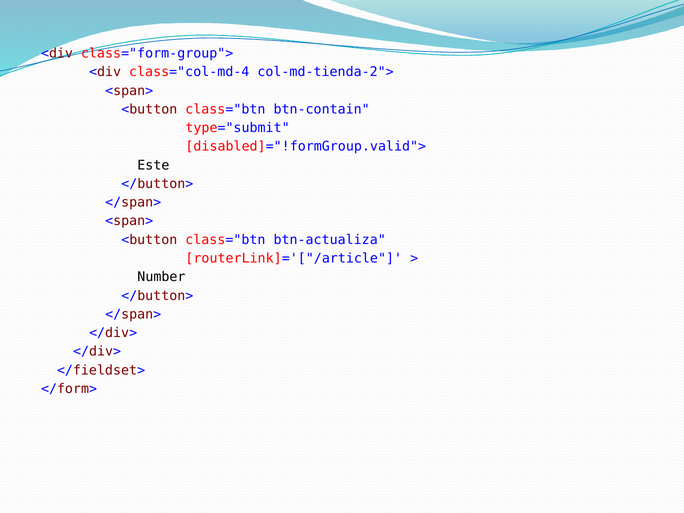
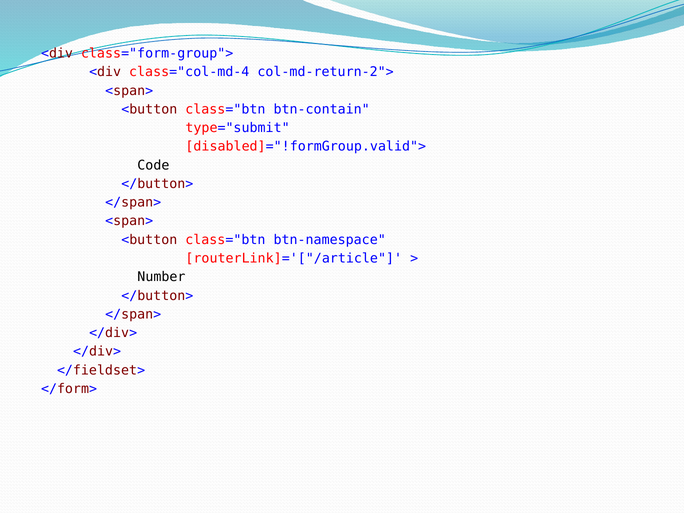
col-md-tienda-2">: col-md-tienda-2"> -> col-md-return-2"> (326, 72)
Este: Este -> Code (153, 165)
btn-actualiza: btn-actualiza -> btn-namespace (330, 240)
